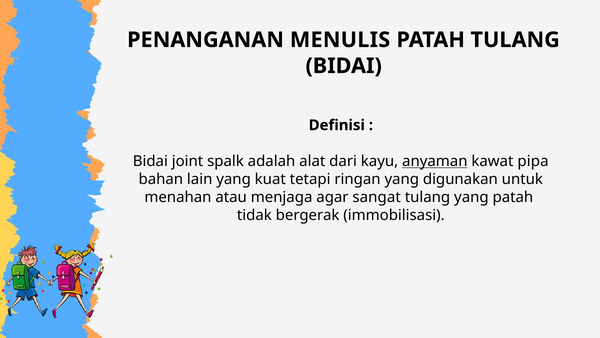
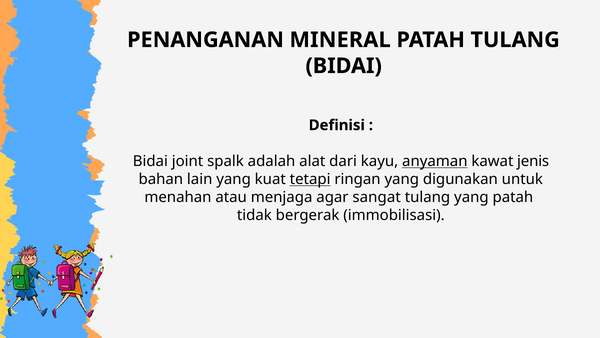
MENULIS: MENULIS -> MINERAL (340, 40)
pipa: pipa -> jenis (533, 161)
tetapi underline: none -> present (310, 179)
